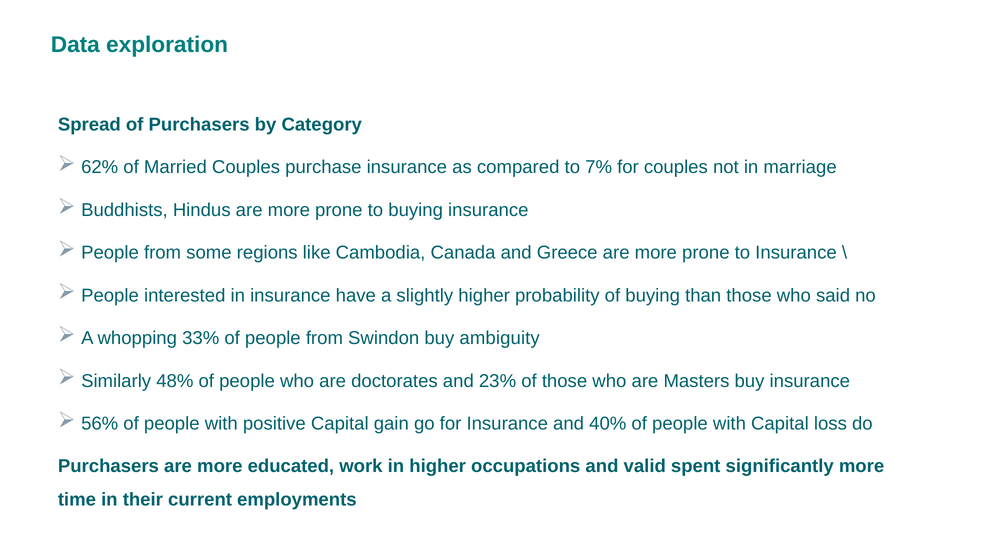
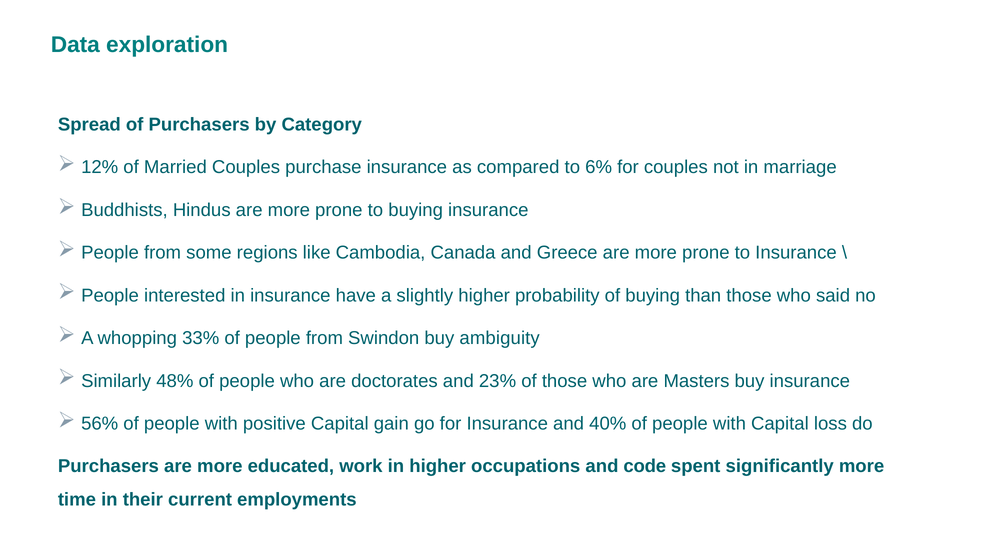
62%: 62% -> 12% (100, 167)
7%: 7% -> 6% (599, 167)
valid: valid -> code (645, 466)
